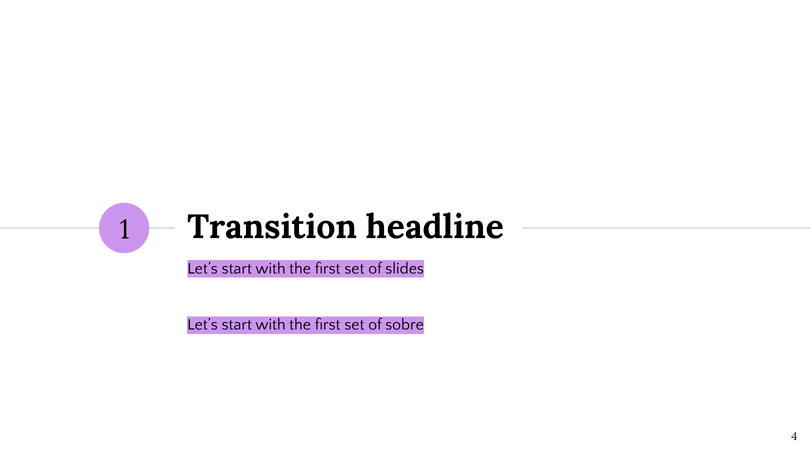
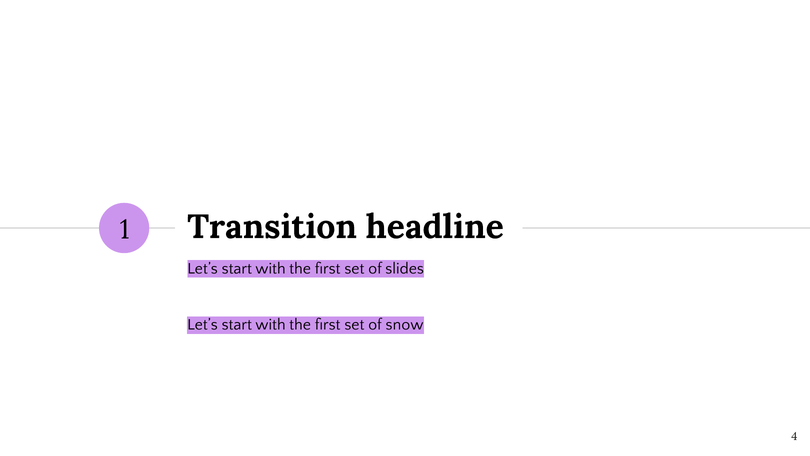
sobre: sobre -> snow (404, 324)
